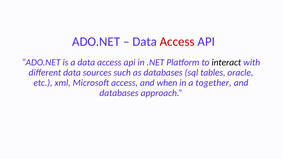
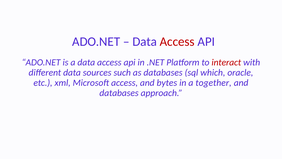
interact colour: black -> red (226, 62)
tables: tables -> which (213, 72)
when: when -> bytes (167, 83)
